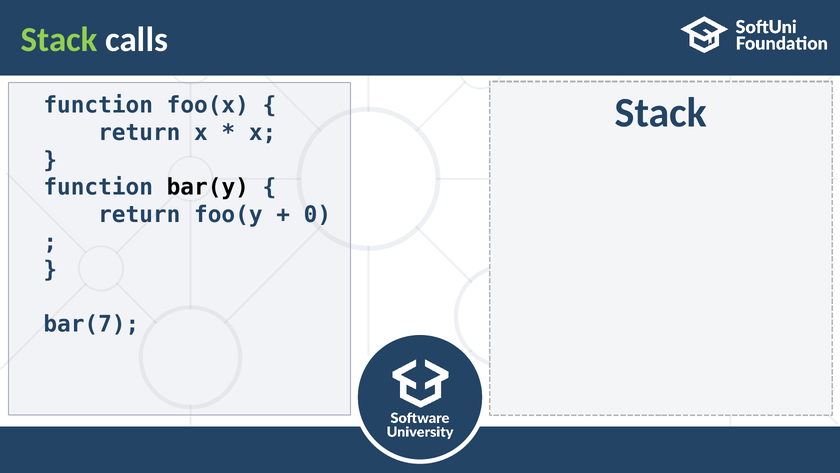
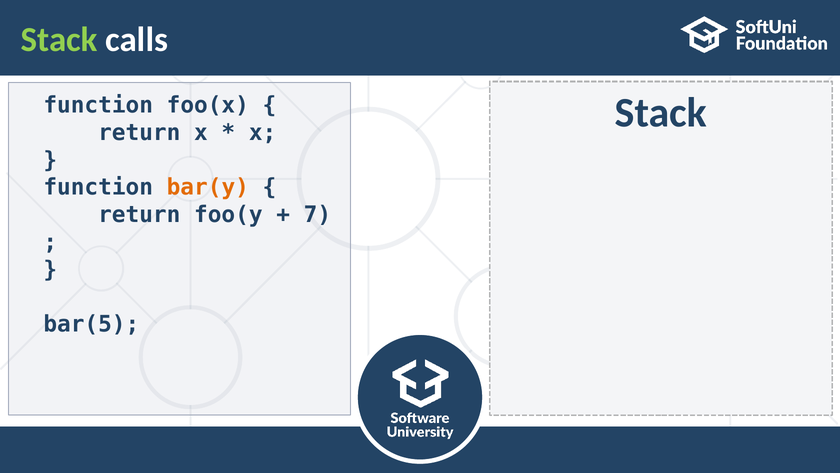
bar(y colour: black -> orange (208, 187)
0: 0 -> 7 (317, 215)
bar(7: bar(7 -> bar(5 (91, 324)
